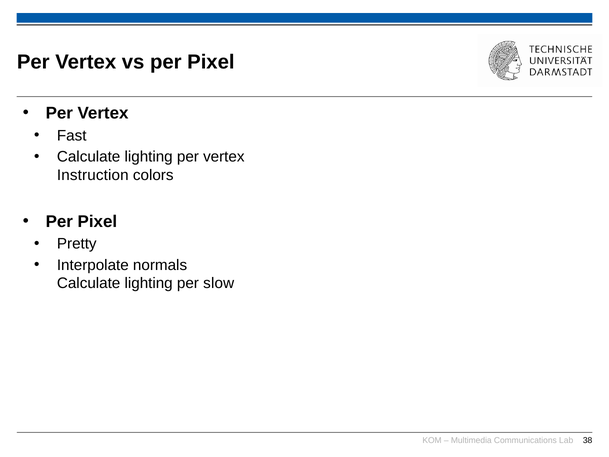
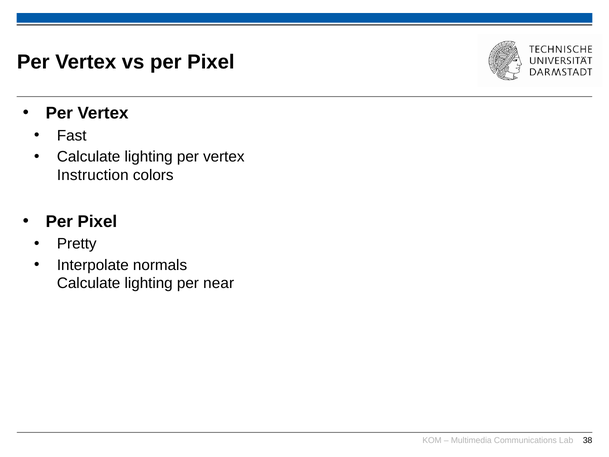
slow: slow -> near (219, 283)
